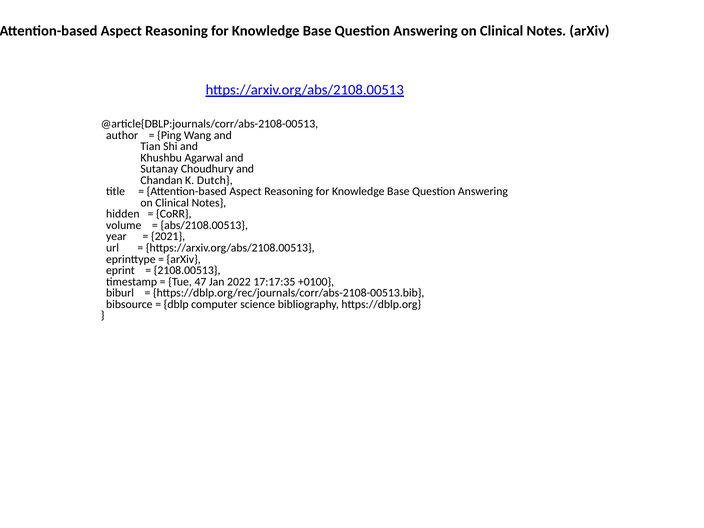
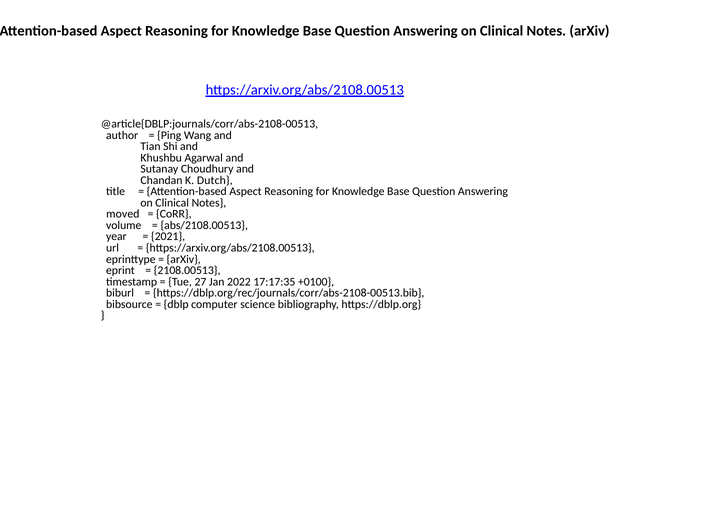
hidden: hidden -> moved (123, 214)
47: 47 -> 27 (200, 282)
